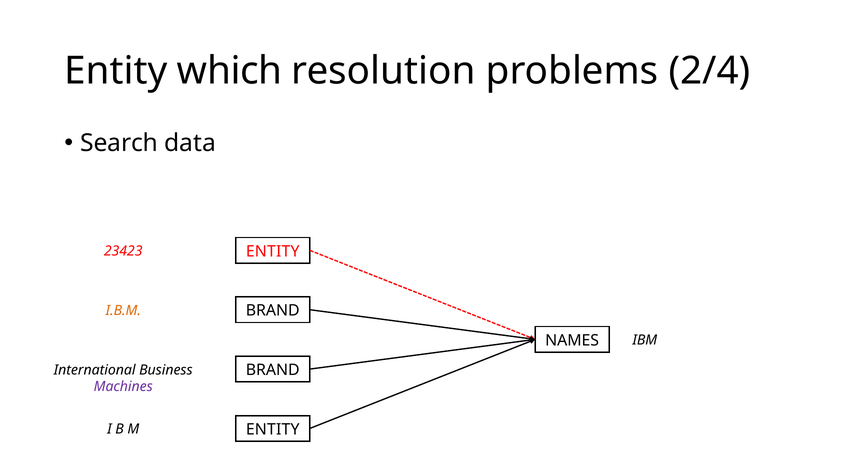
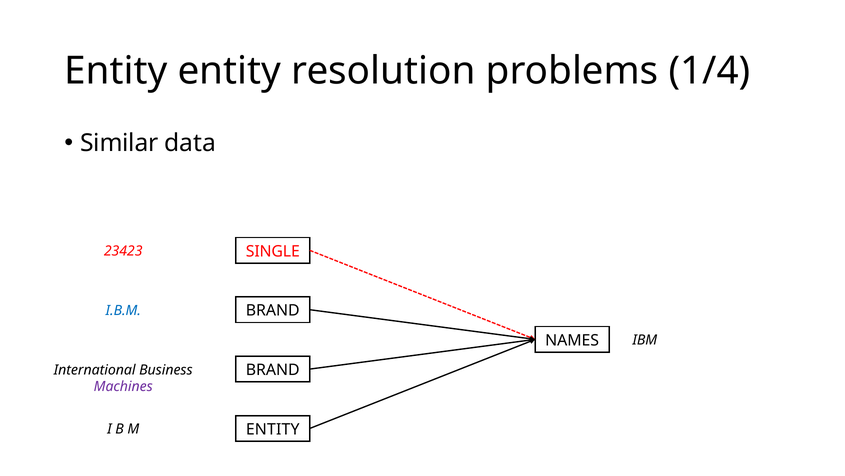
Entity which: which -> entity (229, 71)
2/4: 2/4 -> 1/4 (710, 71)
Search: Search -> Similar (119, 143)
ENTITY: ENTITY -> SINGLE (273, 251)
I.B.M colour: orange -> blue (123, 310)
